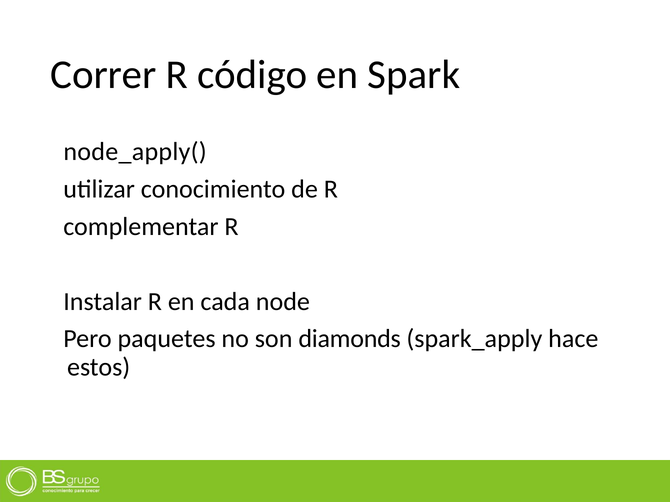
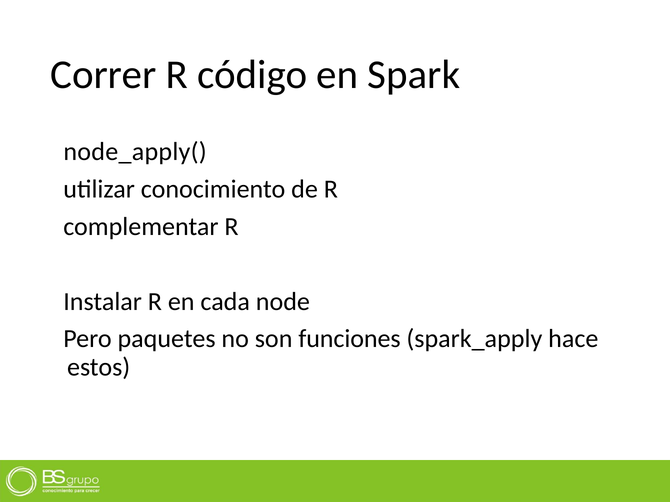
diamonds: diamonds -> funciones (349, 339)
